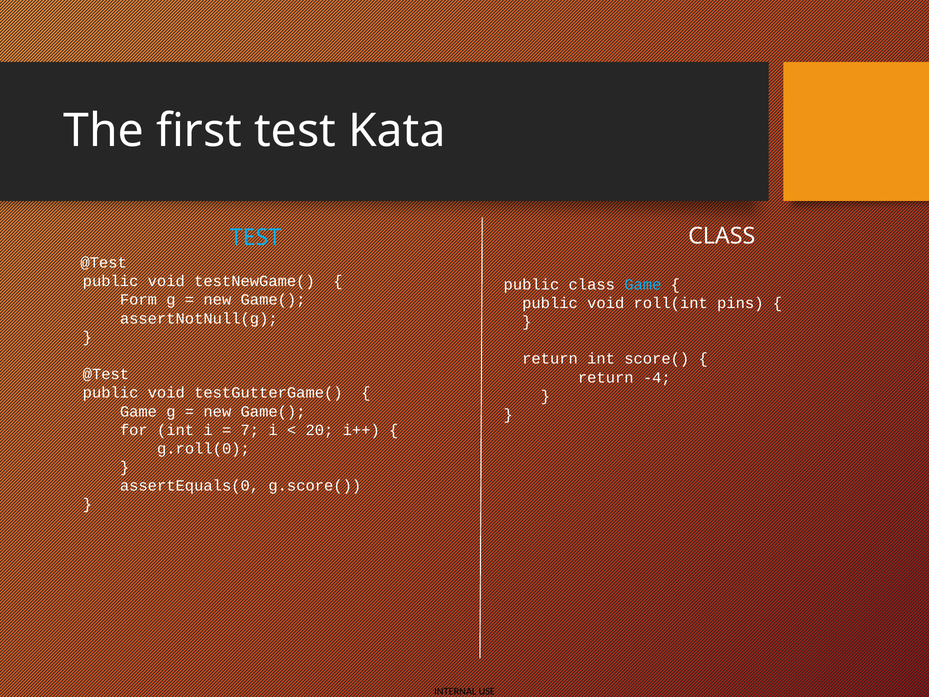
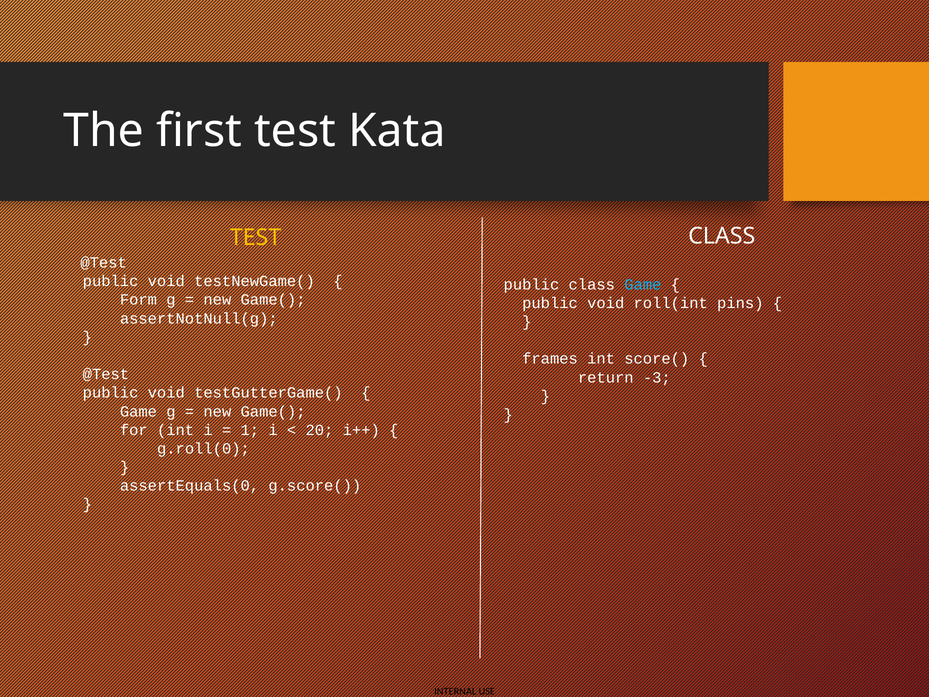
TEST colour: light blue -> yellow (256, 237)
return: return -> frames (550, 359)
-4: -4 -> -3 (657, 377)
7: 7 -> 1 (250, 430)
